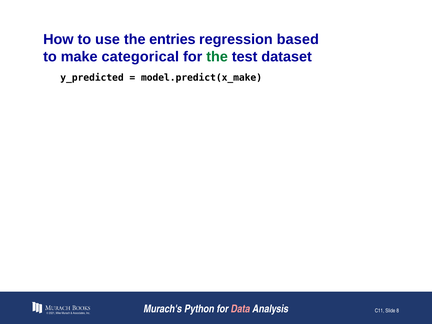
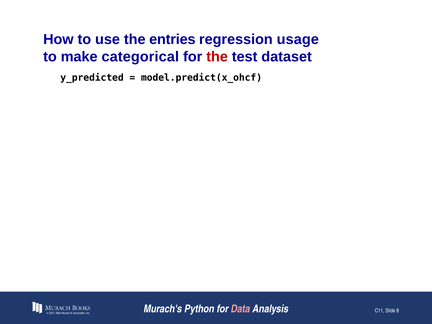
based: based -> usage (298, 39)
the colour: green -> red (217, 57)
model.predict(x_make: model.predict(x_make -> model.predict(x_ohcf (202, 78)
